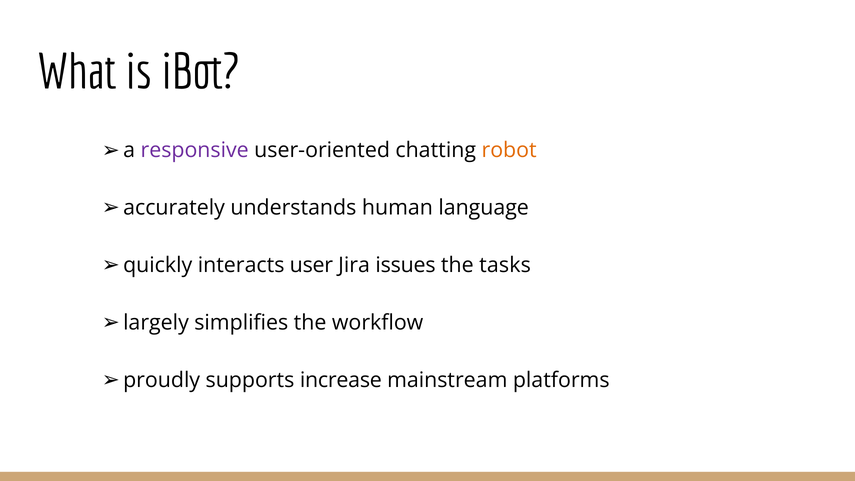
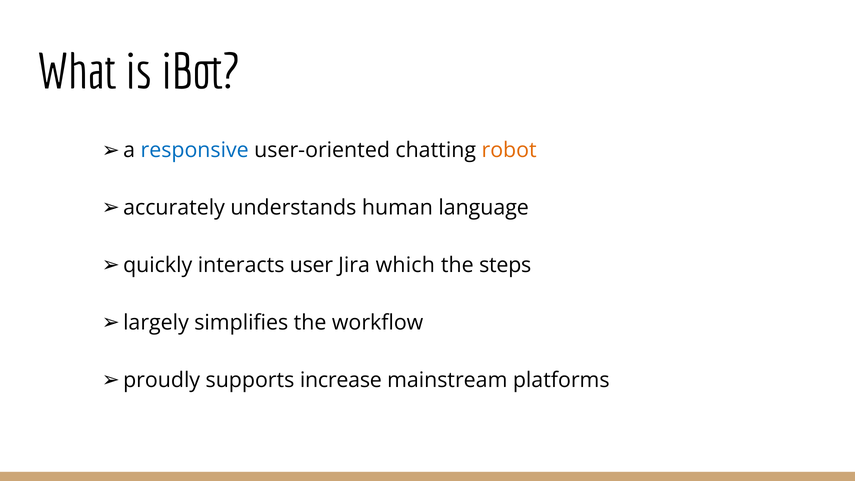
responsive colour: purple -> blue (195, 150)
issues: issues -> which (405, 265)
tasks: tasks -> steps (505, 265)
